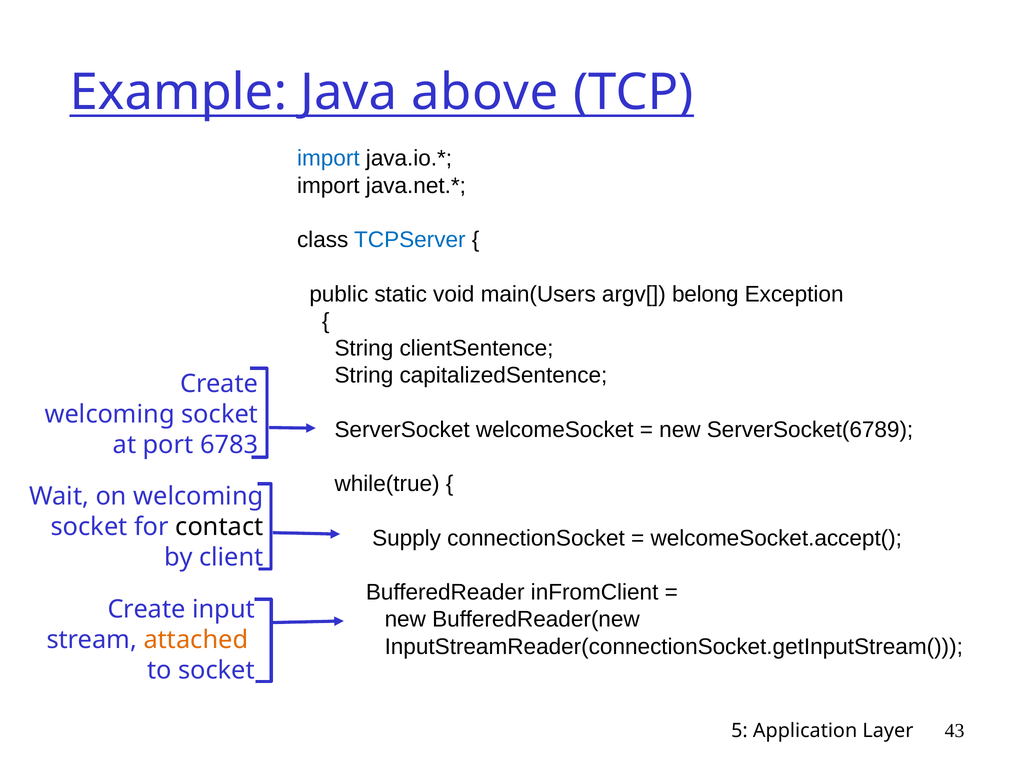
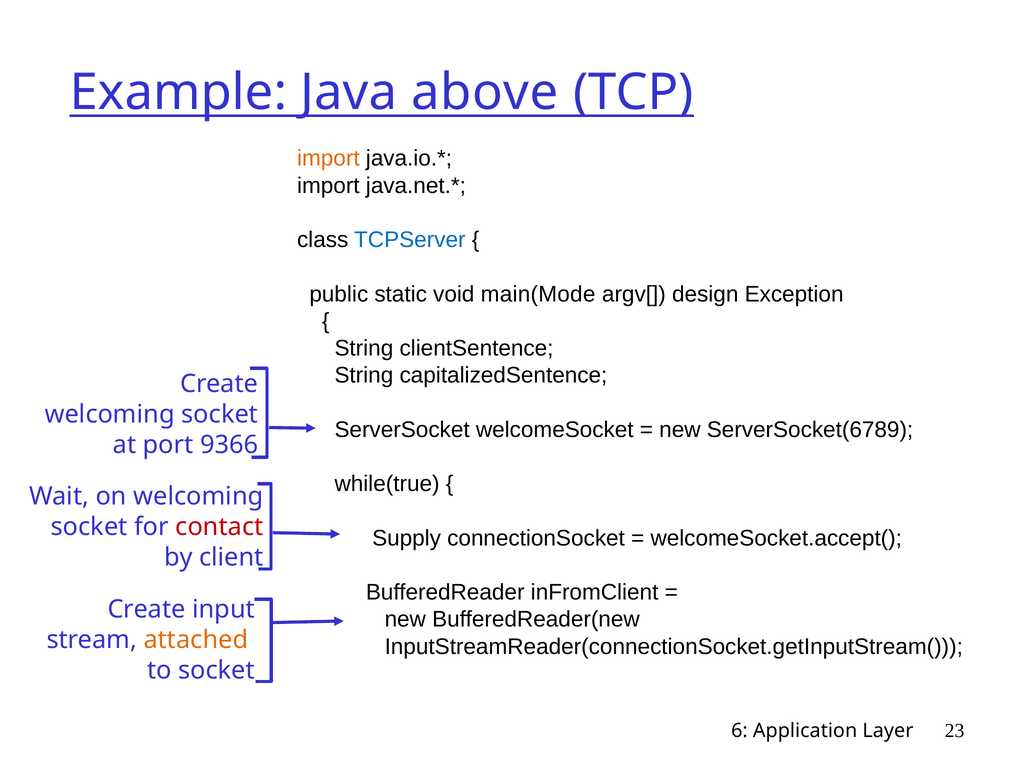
import colour: blue -> orange (328, 158)
main(Users: main(Users -> main(Mode (538, 294)
belong: belong -> design (705, 294)
6783: 6783 -> 9366 (229, 445)
contact colour: black -> red (219, 527)
5: 5 -> 6 (739, 730)
43: 43 -> 23 (955, 730)
